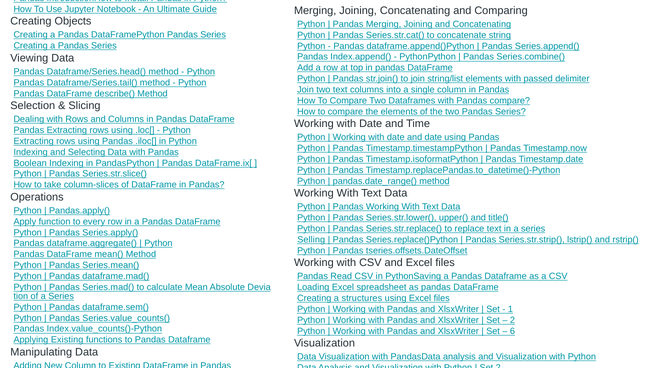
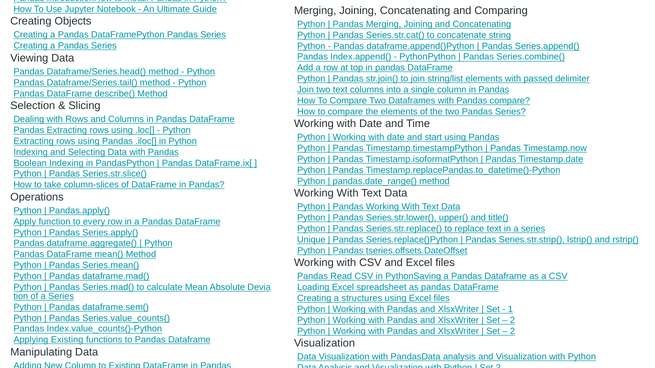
and date: date -> start (433, 138)
Selling: Selling -> Unique (311, 240)
6: 6 -> 2 (512, 331)
